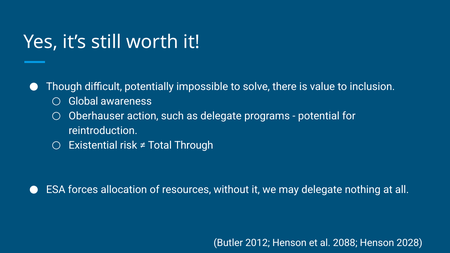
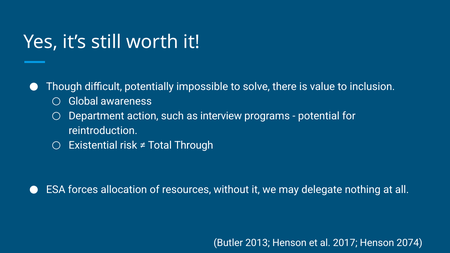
Oberhauser: Oberhauser -> Department (96, 116)
as delegate: delegate -> interview (221, 116)
2012: 2012 -> 2013 (258, 243)
2088: 2088 -> 2017 (345, 243)
2028: 2028 -> 2074 (410, 243)
